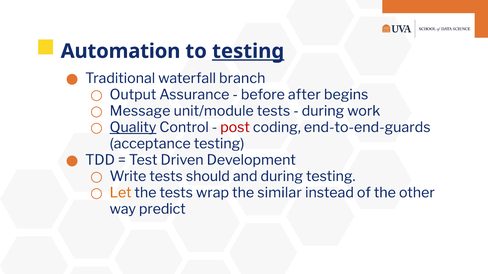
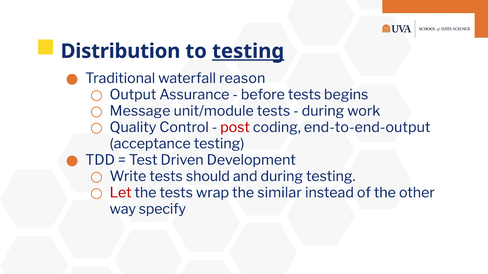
Automation: Automation -> Distribution (121, 51)
branch: branch -> reason (242, 78)
before after: after -> tests (304, 95)
Quality underline: present -> none (133, 128)
end-to-end-guards: end-to-end-guards -> end-to-end-output (367, 128)
Let colour: orange -> red (121, 193)
predict: predict -> specify (162, 209)
